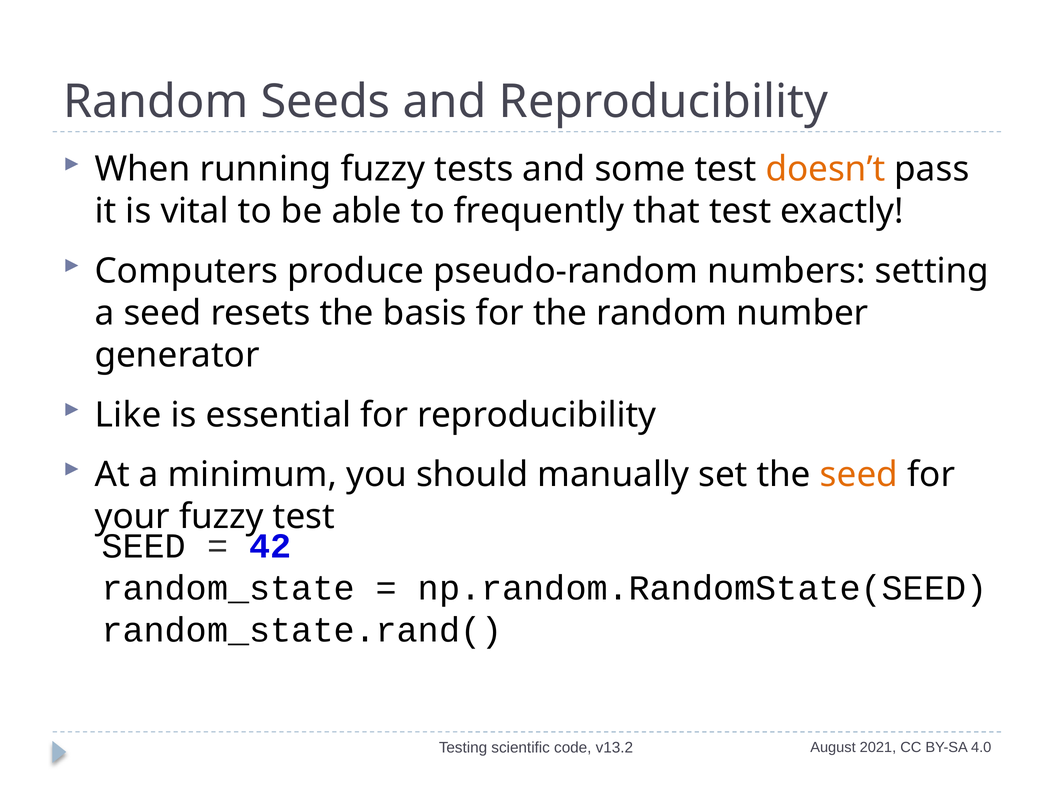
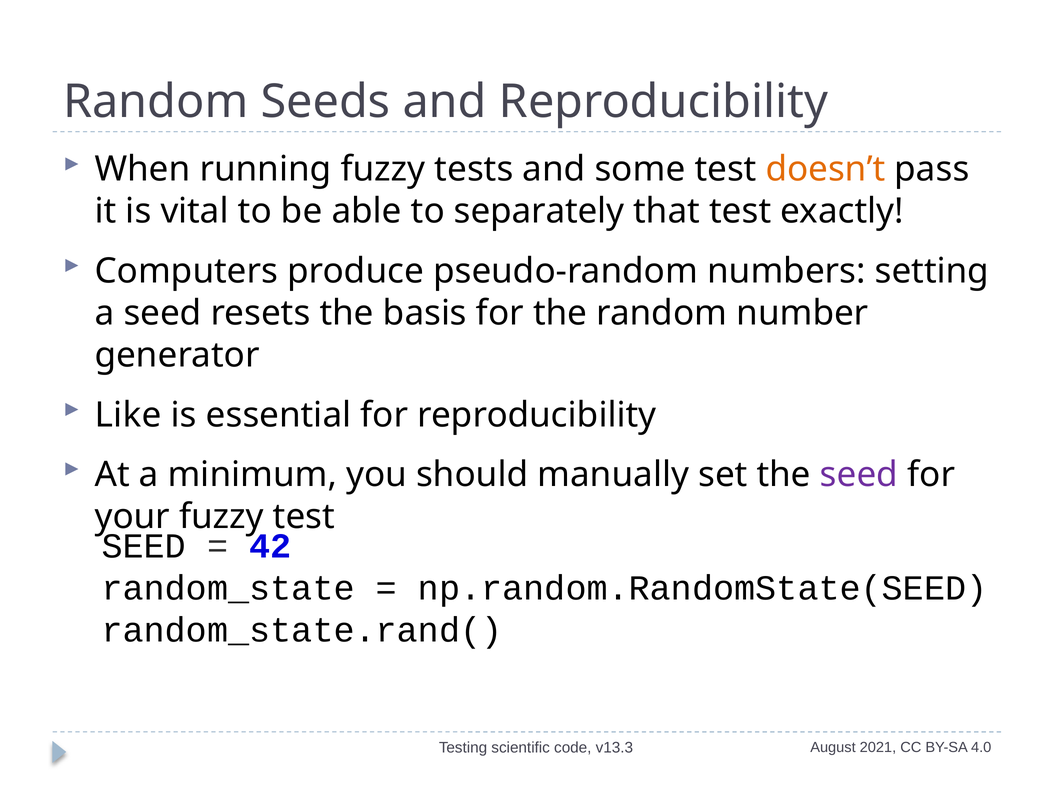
frequently: frequently -> separately (539, 211)
seed colour: orange -> purple (859, 475)
v13.2: v13.2 -> v13.3 (614, 748)
